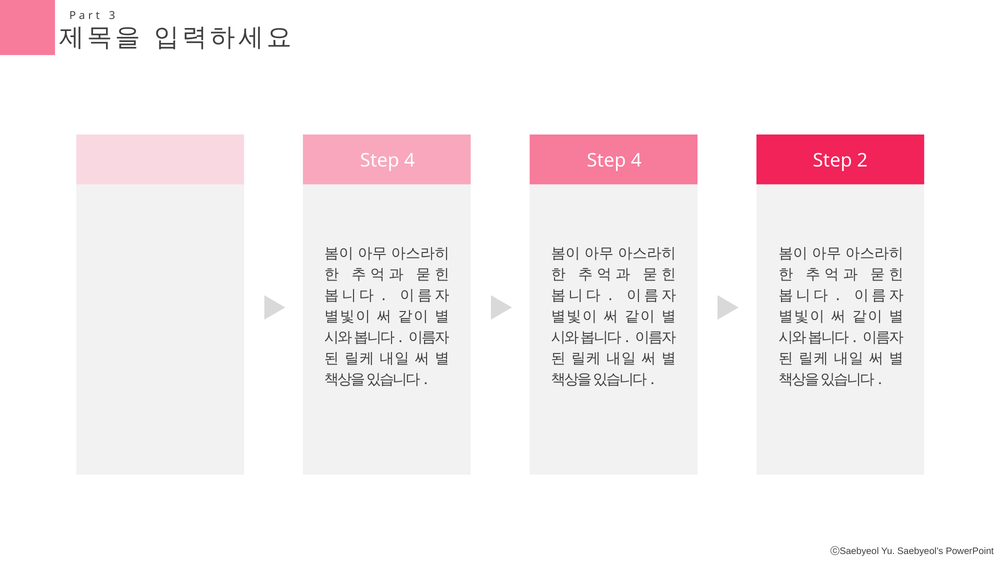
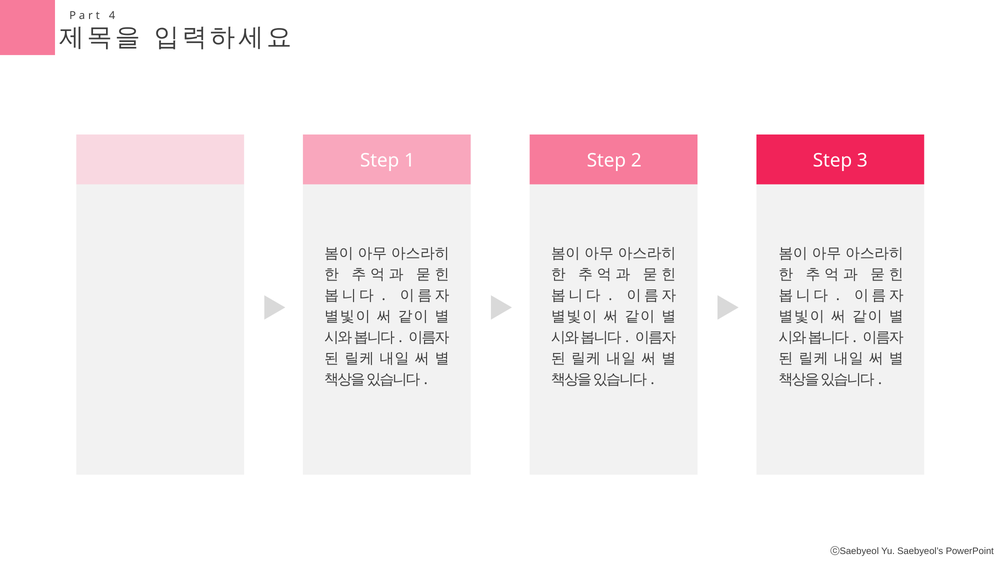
3: 3 -> 4 (112, 16)
4: 4 -> 1 (410, 160)
4: 4 -> 2 (636, 160)
2: 2 -> 3 (862, 160)
